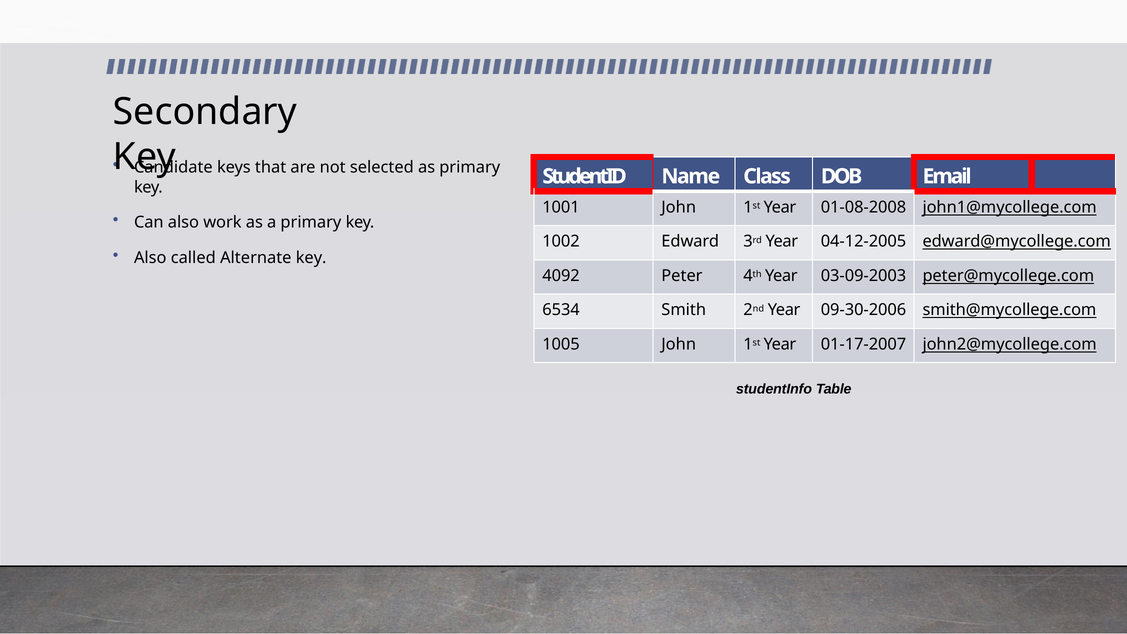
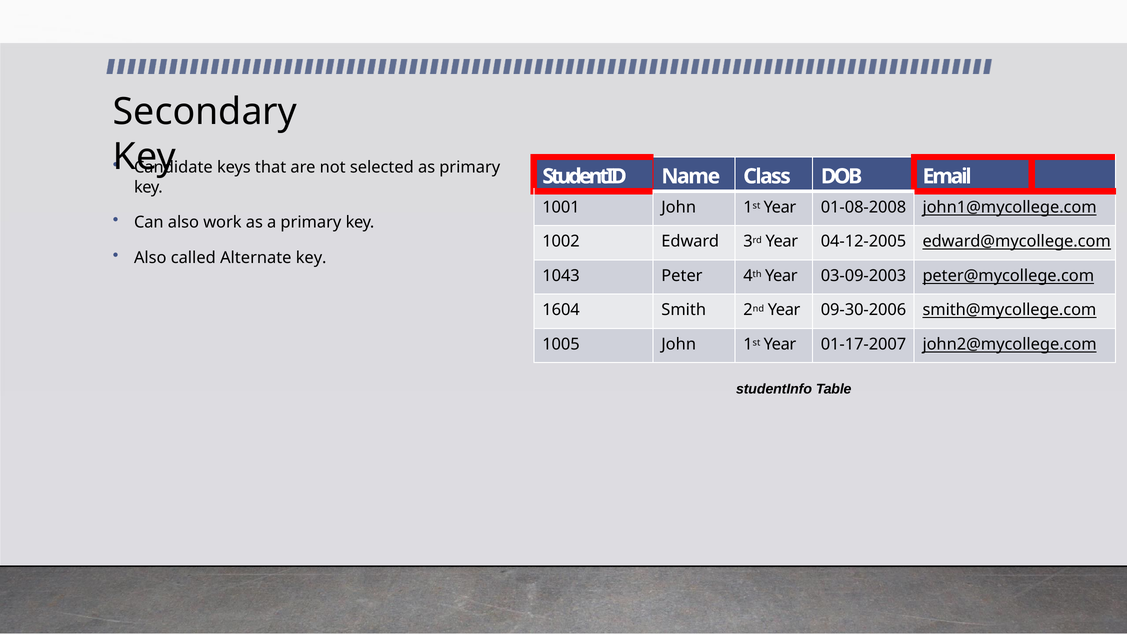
4092: 4092 -> 1043 (561, 276)
6534: 6534 -> 1604 (561, 310)
